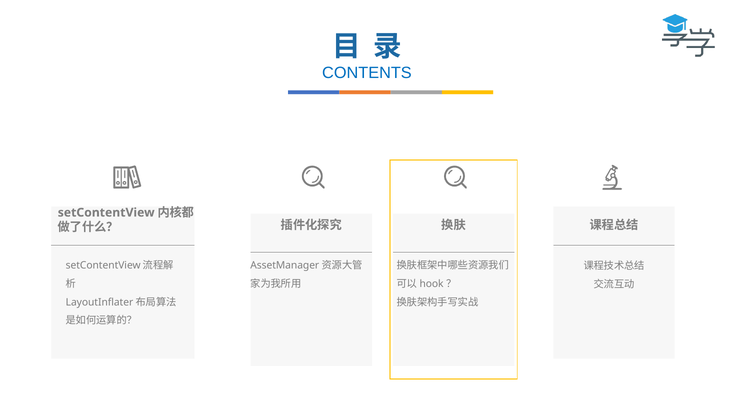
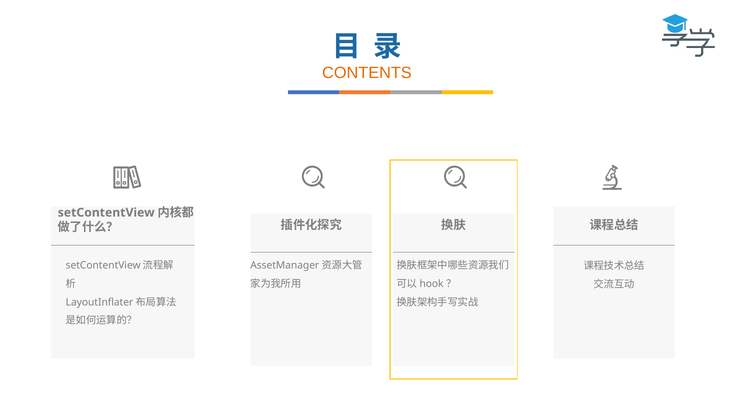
CONTENTS colour: blue -> orange (367, 73)
